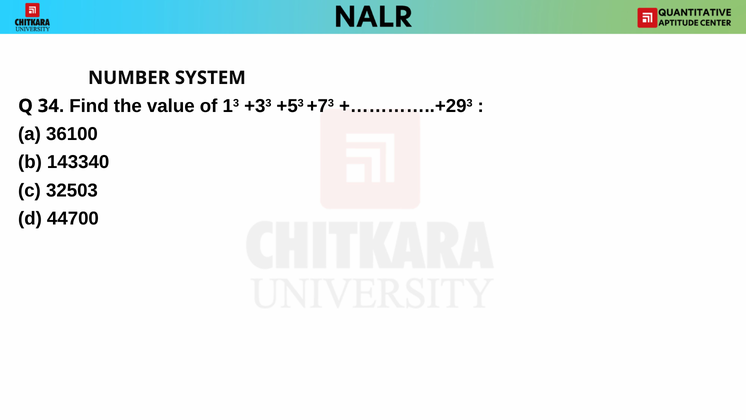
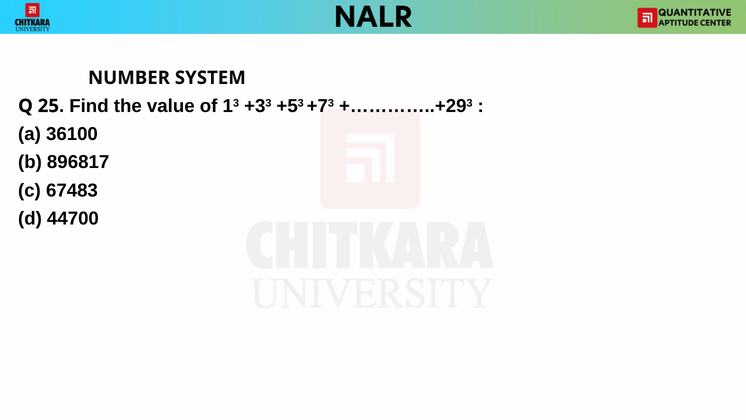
34: 34 -> 25 (48, 106)
143340: 143340 -> 896817 (78, 162)
32503: 32503 -> 67483 (72, 190)
